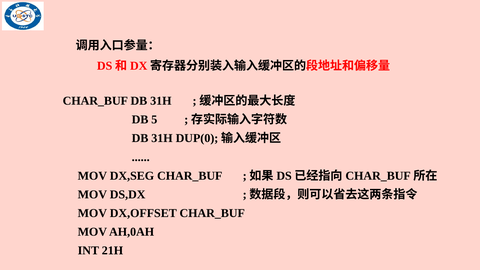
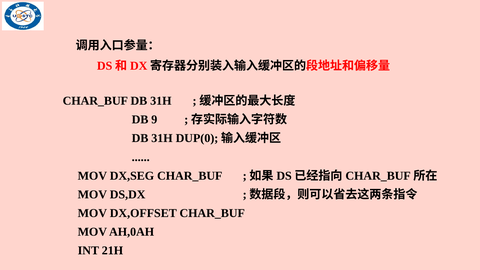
5: 5 -> 9 (154, 120)
